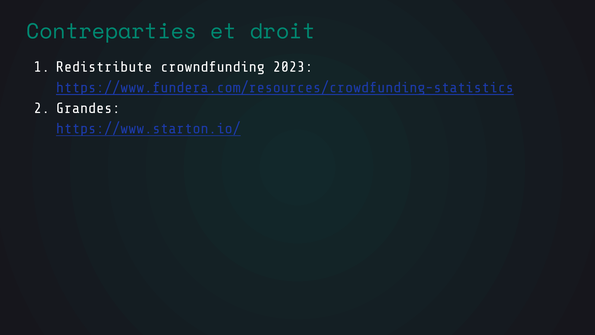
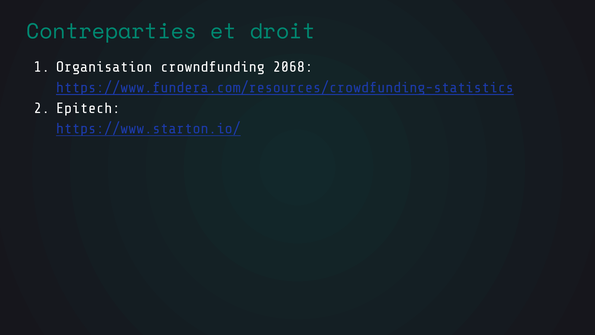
Redistribute: Redistribute -> Organisation (104, 67)
2023: 2023 -> 2068 (293, 67)
Grandes: Grandes -> Epitech (88, 108)
